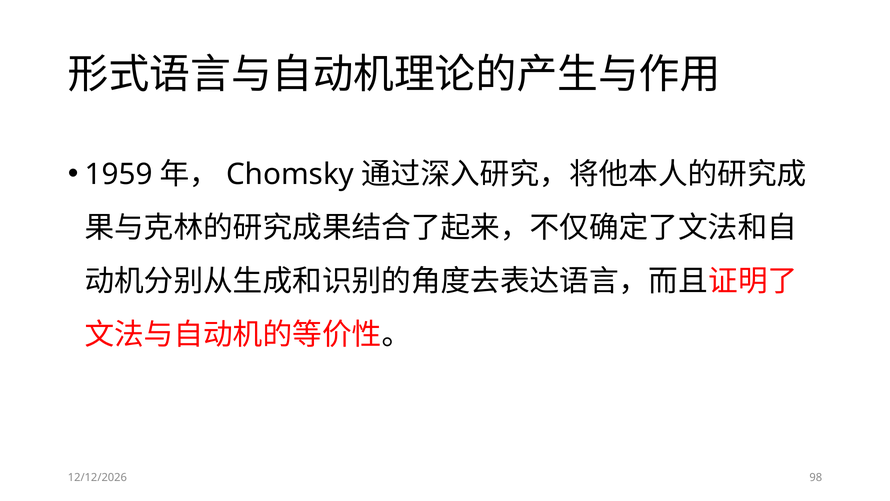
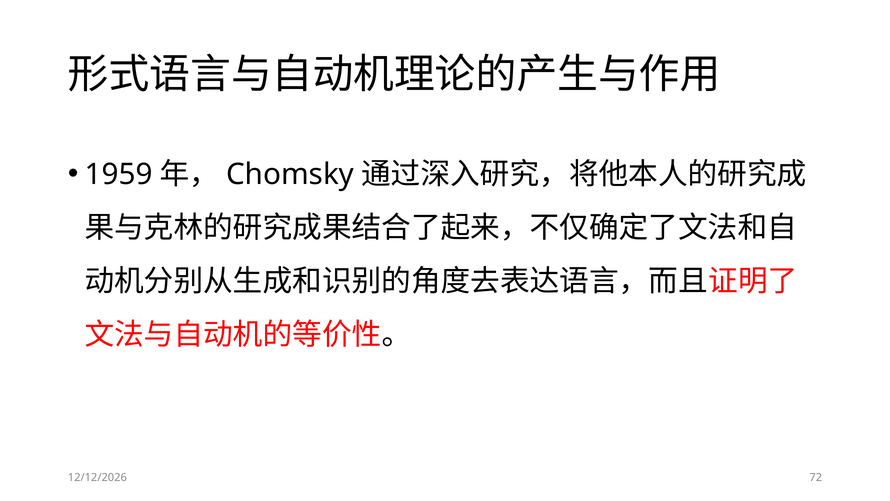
98: 98 -> 72 (816, 477)
